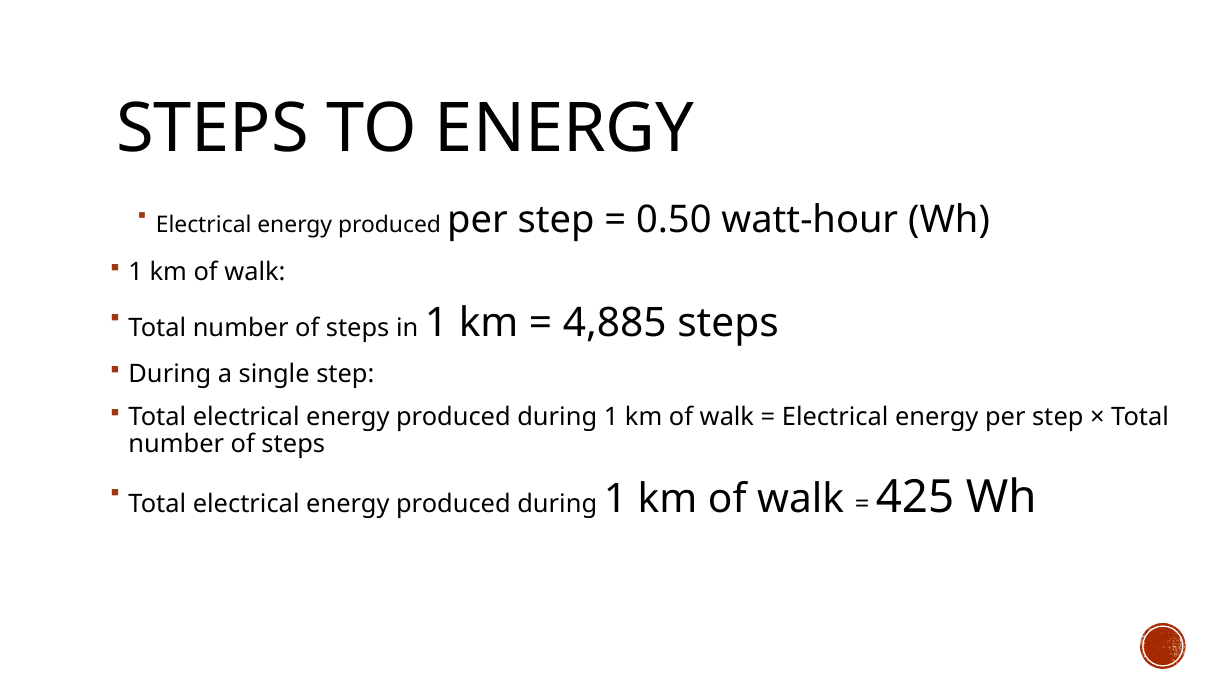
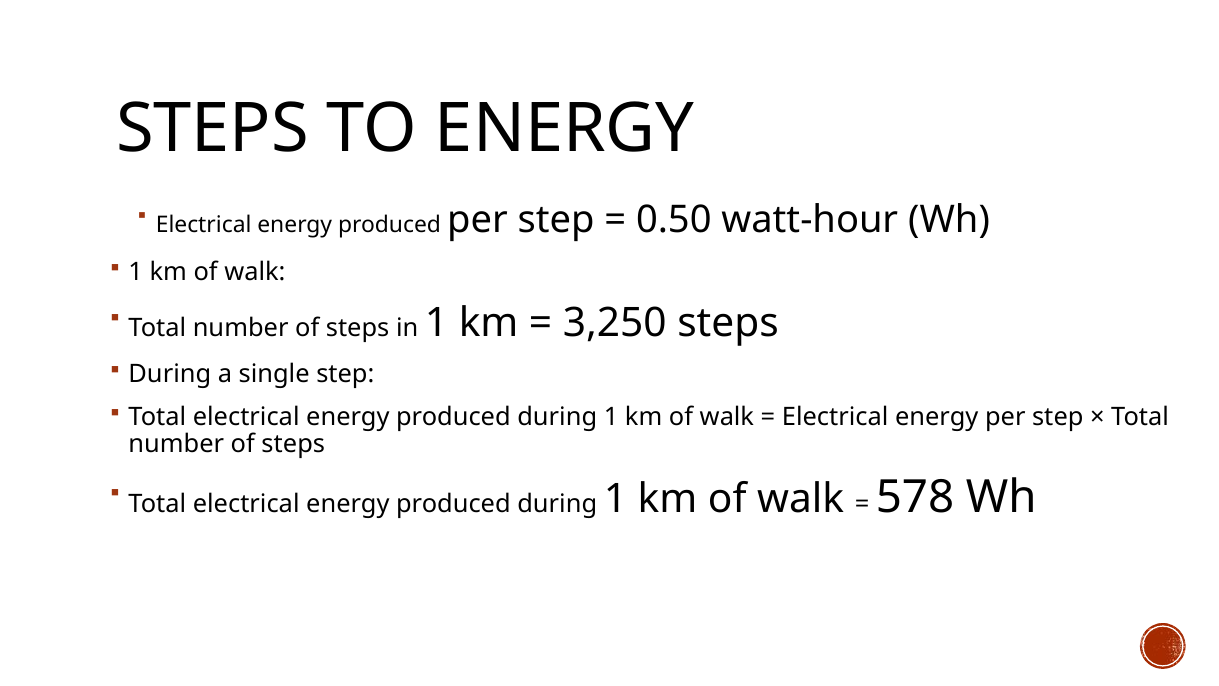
4,885: 4,885 -> 3,250 (615, 323)
425: 425 -> 578 (915, 497)
